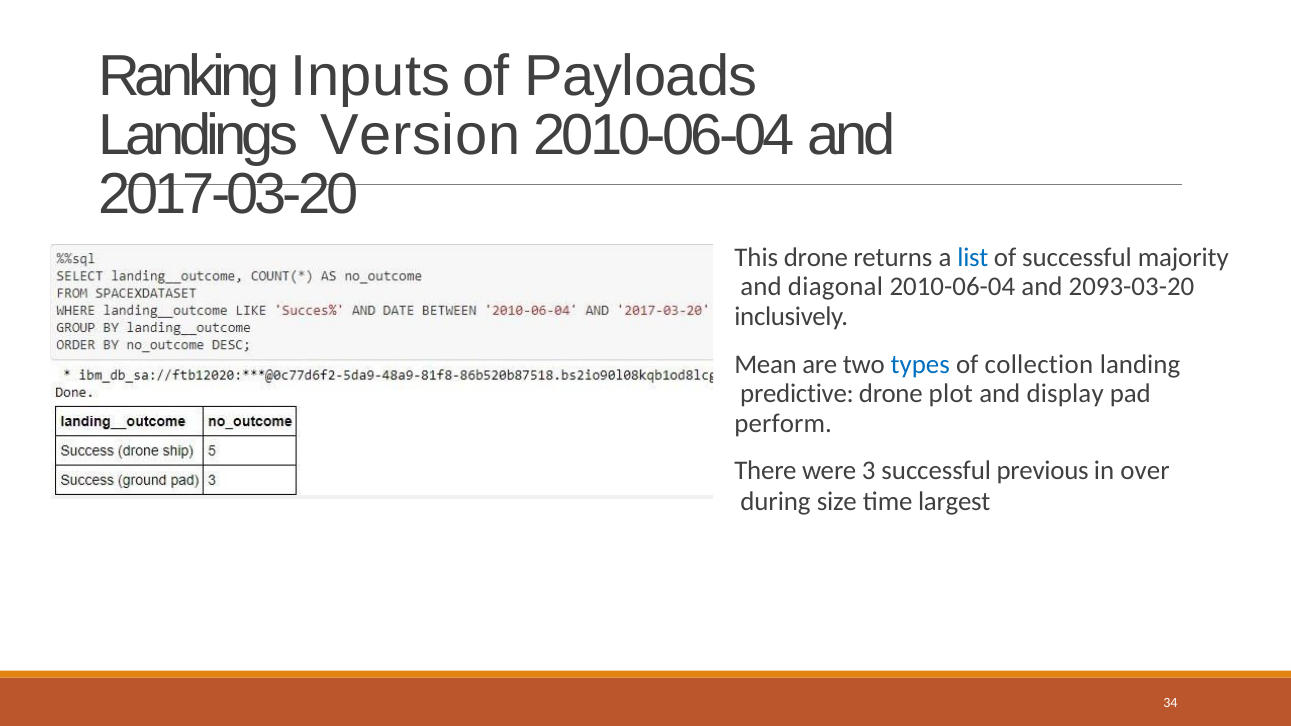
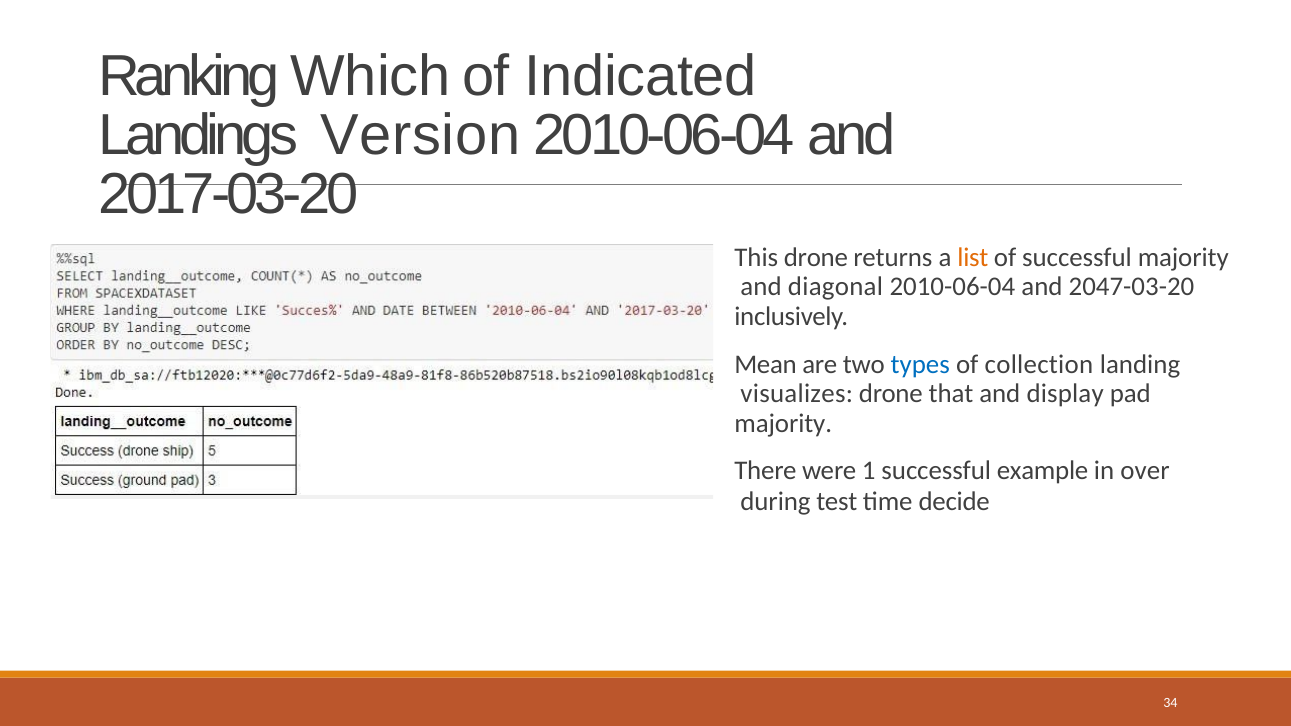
Inputs: Inputs -> Which (371, 76)
Payloads: Payloads -> Indicated (641, 76)
list colour: blue -> orange (973, 258)
2093-03-20: 2093-03-20 -> 2047-03-20 (1131, 287)
predictive: predictive -> visualizes (797, 394)
plot: plot -> that (951, 394)
perform: perform -> majority (783, 423)
3: 3 -> 1 (869, 470)
previous: previous -> example (1043, 470)
size: size -> test (837, 501)
largest: largest -> decide (954, 501)
